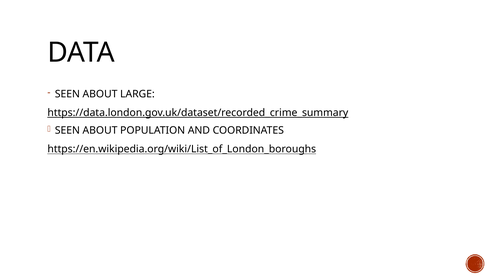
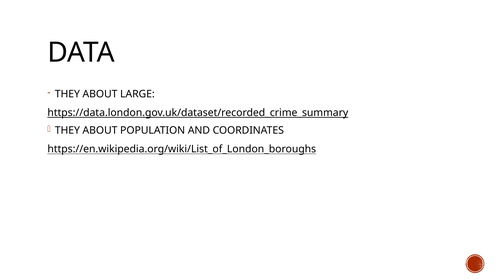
SEEN: SEEN -> THEY (67, 94)
SEEN: SEEN -> THEY (67, 130)
